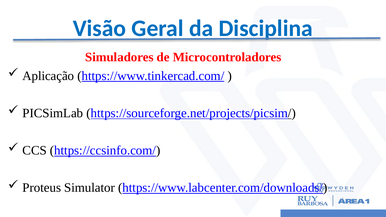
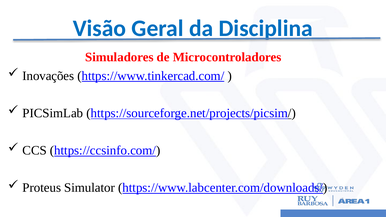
Aplicação: Aplicação -> Inovações (48, 76)
